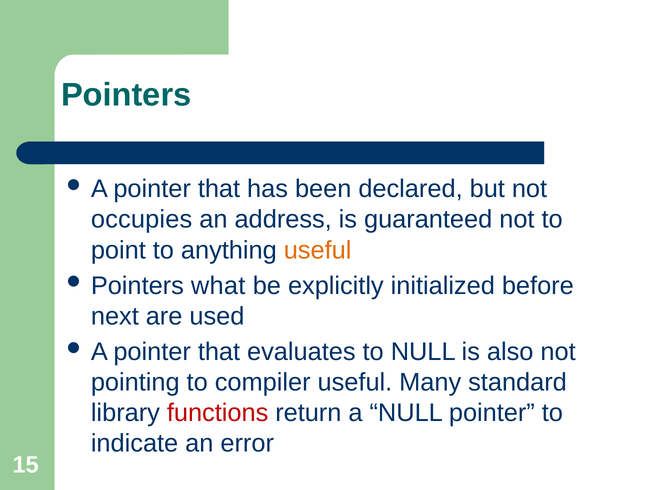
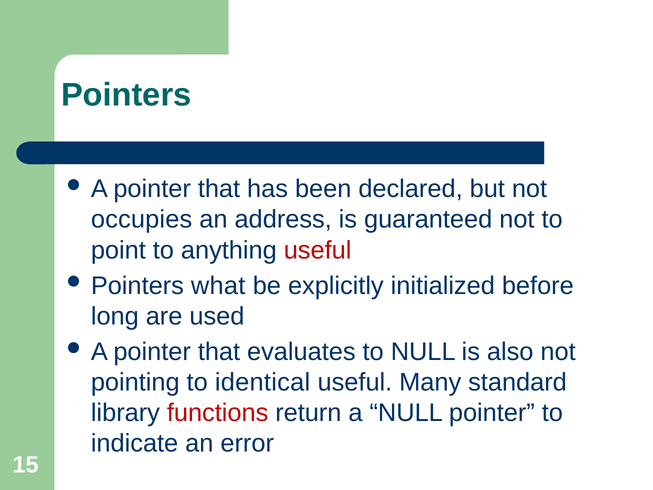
useful colour: orange -> red (318, 250)
next: next -> long (115, 316)
compiler: compiler -> identical (263, 382)
